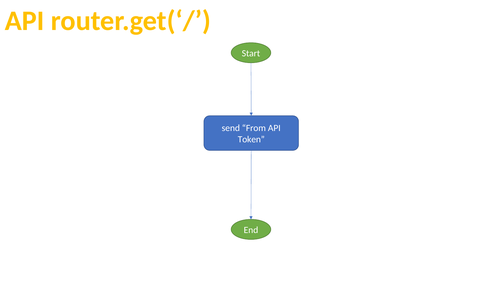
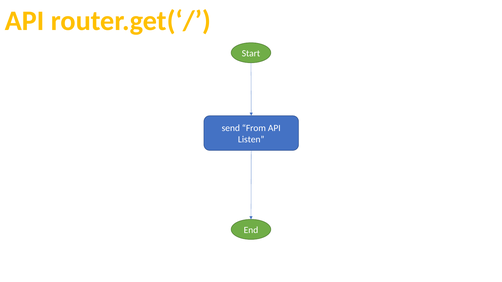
Token: Token -> Listen (251, 140)
